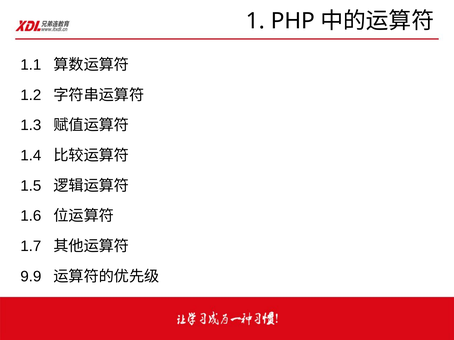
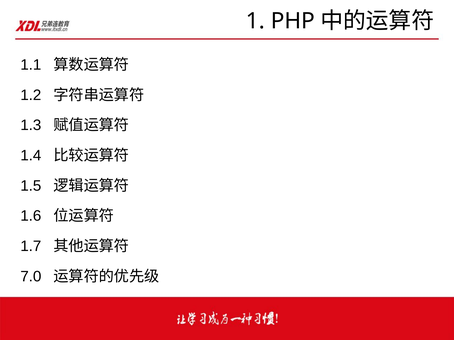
9.9: 9.9 -> 7.0 (31, 277)
